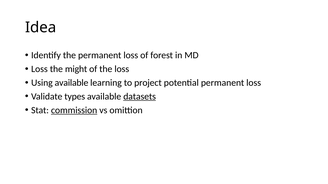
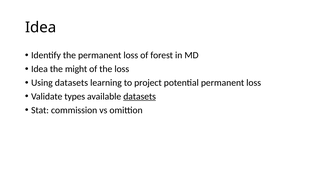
Loss: Loss -> Idea (39, 69)
Using available: available -> datasets (71, 83)
commission underline: present -> none (74, 110)
